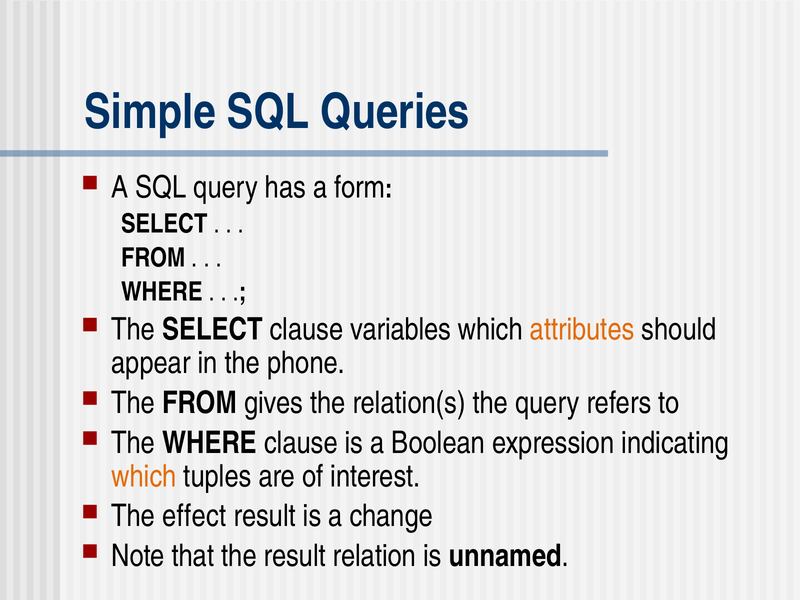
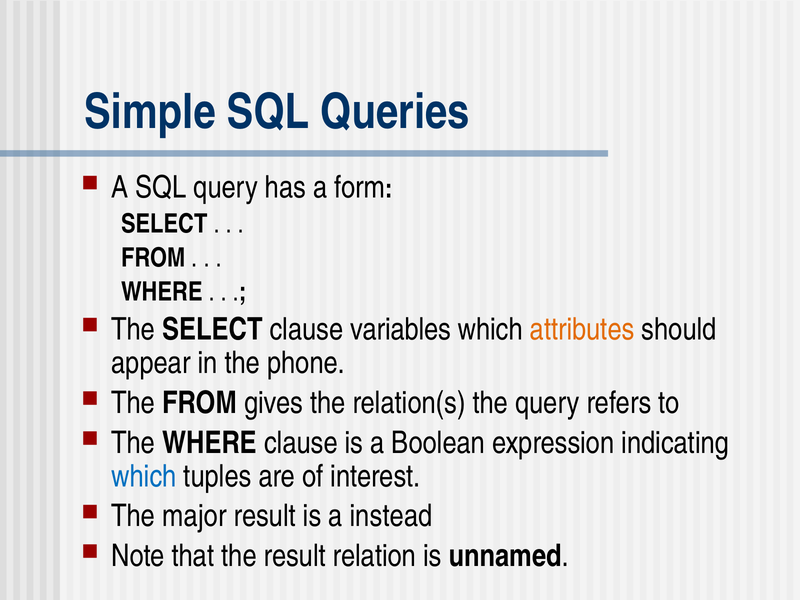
which colour: orange -> blue (144, 476)
effect: effect -> major (194, 516)
change: change -> instead (391, 516)
